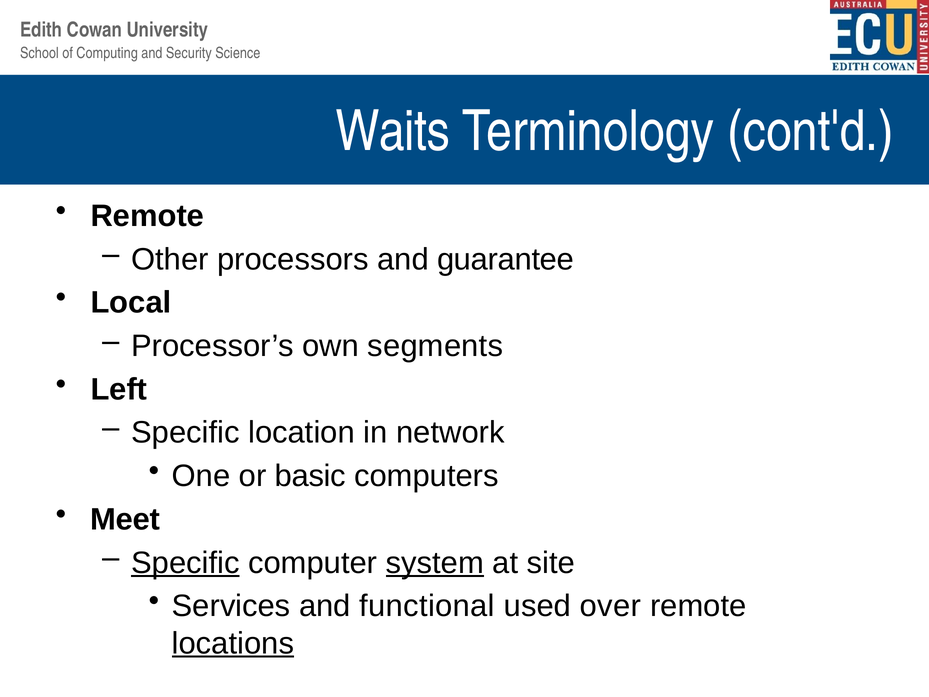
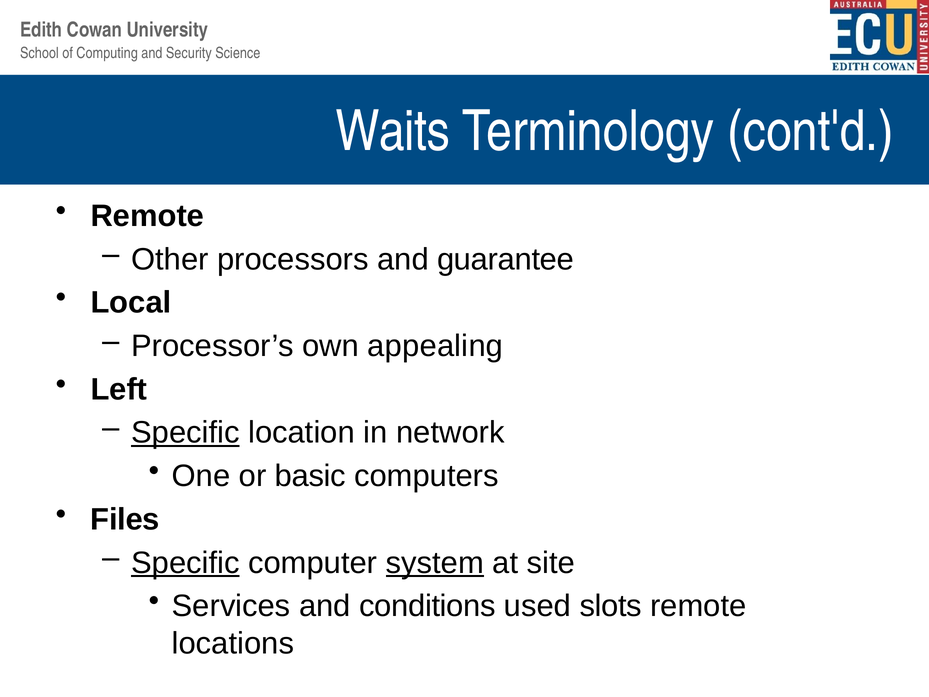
segments: segments -> appealing (435, 346)
Specific underline: none -> present (185, 433)
Meet: Meet -> Files (125, 519)
functional: functional -> conditions (427, 606)
over: over -> slots (611, 606)
locations underline: present -> none (233, 643)
